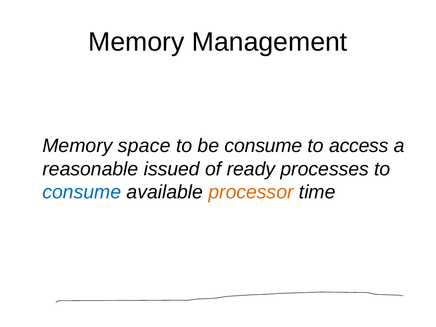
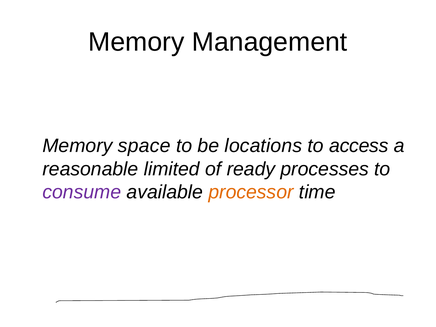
be consume: consume -> locations (263, 146)
issued: issued -> limited (172, 169)
consume colour: blue -> purple (82, 192)
